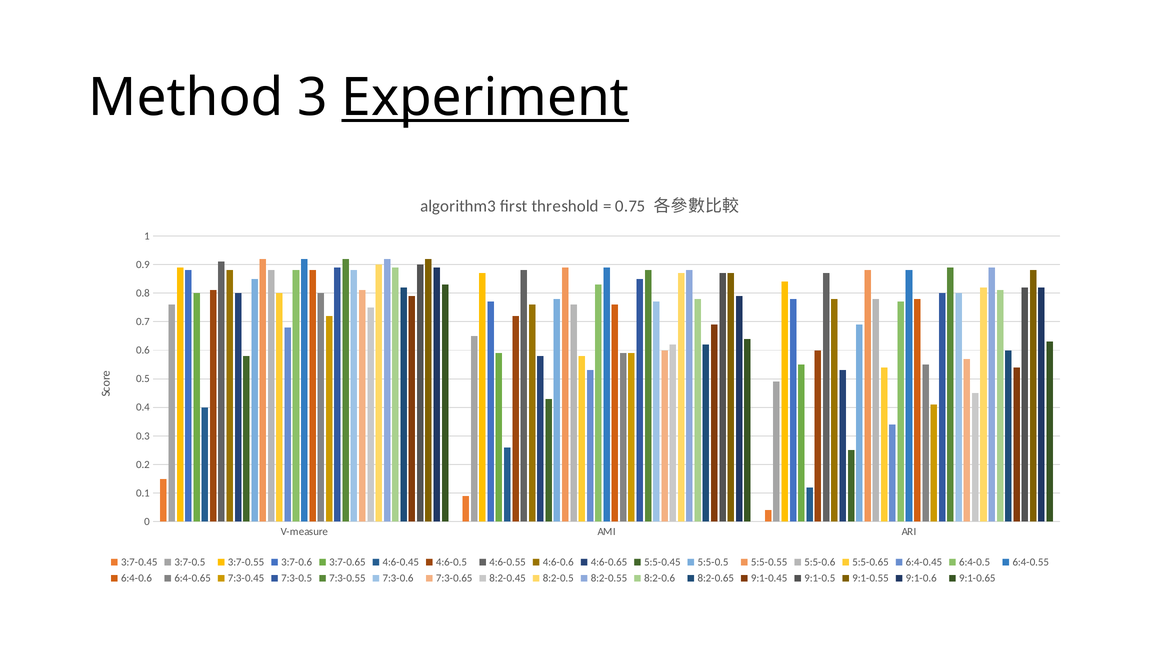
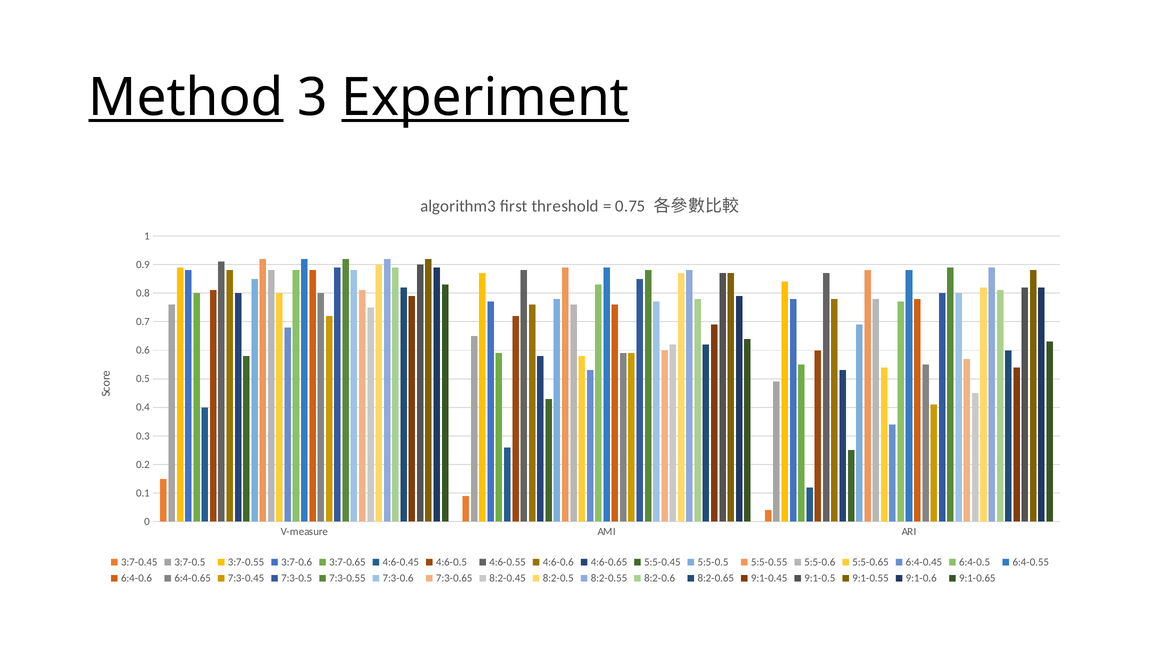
Method underline: none -> present (186, 97)
